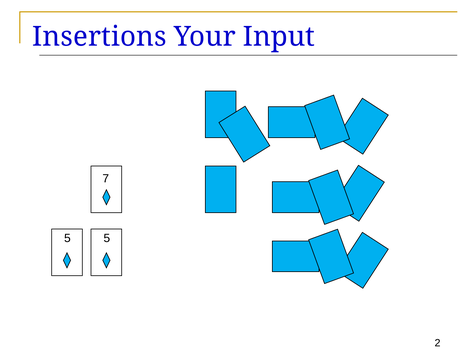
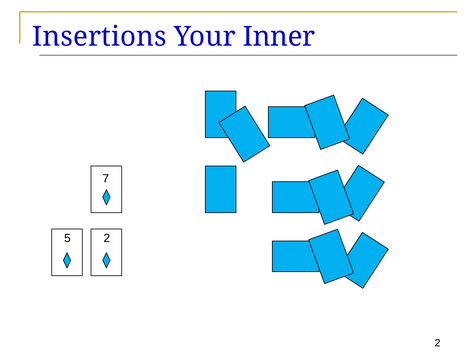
Input: Input -> Inner (279, 37)
5 5: 5 -> 2 (107, 238)
